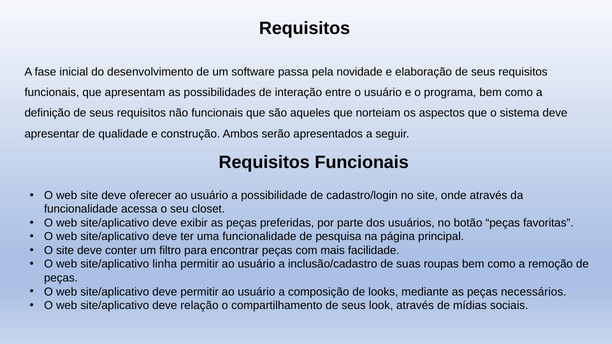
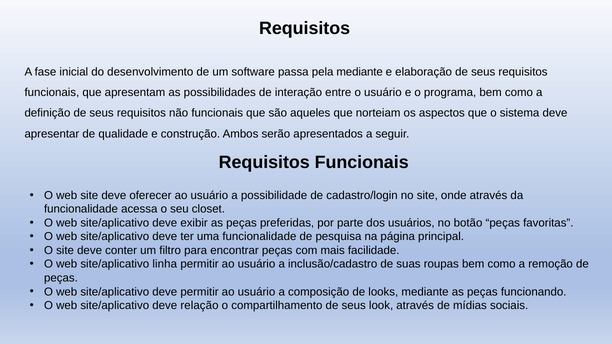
pela novidade: novidade -> mediante (360, 72)
necessários: necessários -> funcionando (534, 292)
